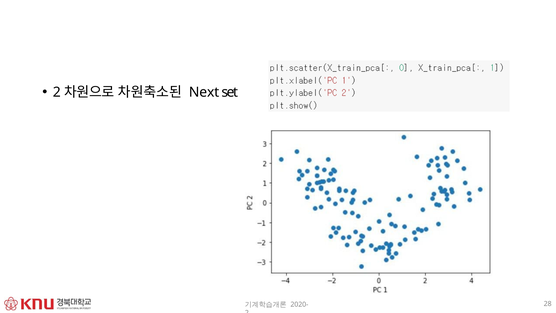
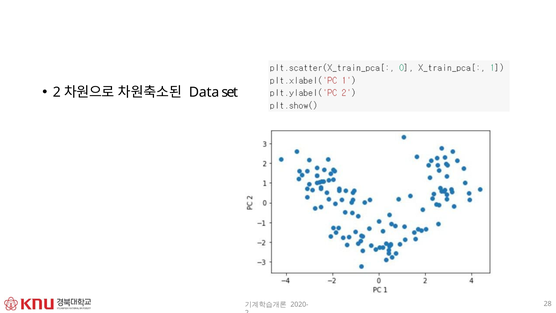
Next: Next -> Data (204, 92)
